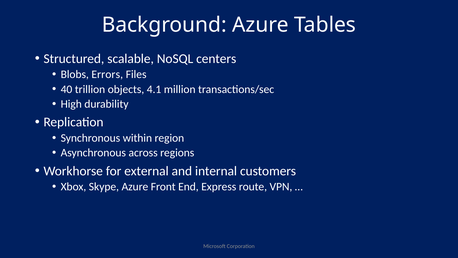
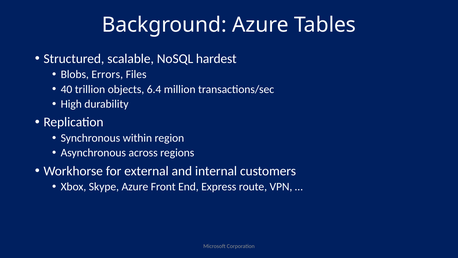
centers: centers -> hardest (216, 59)
4.1: 4.1 -> 6.4 (154, 89)
